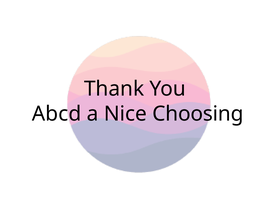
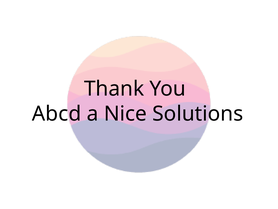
Choosing: Choosing -> Solutions (198, 114)
